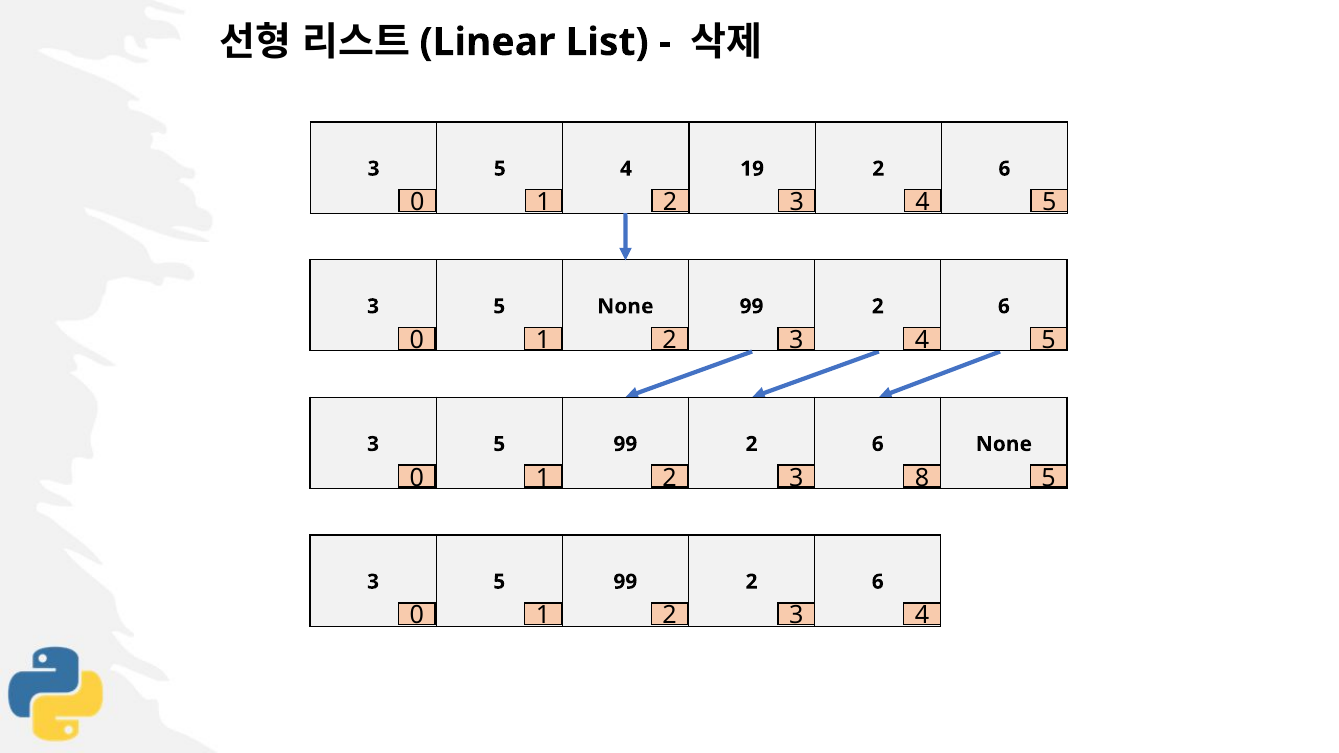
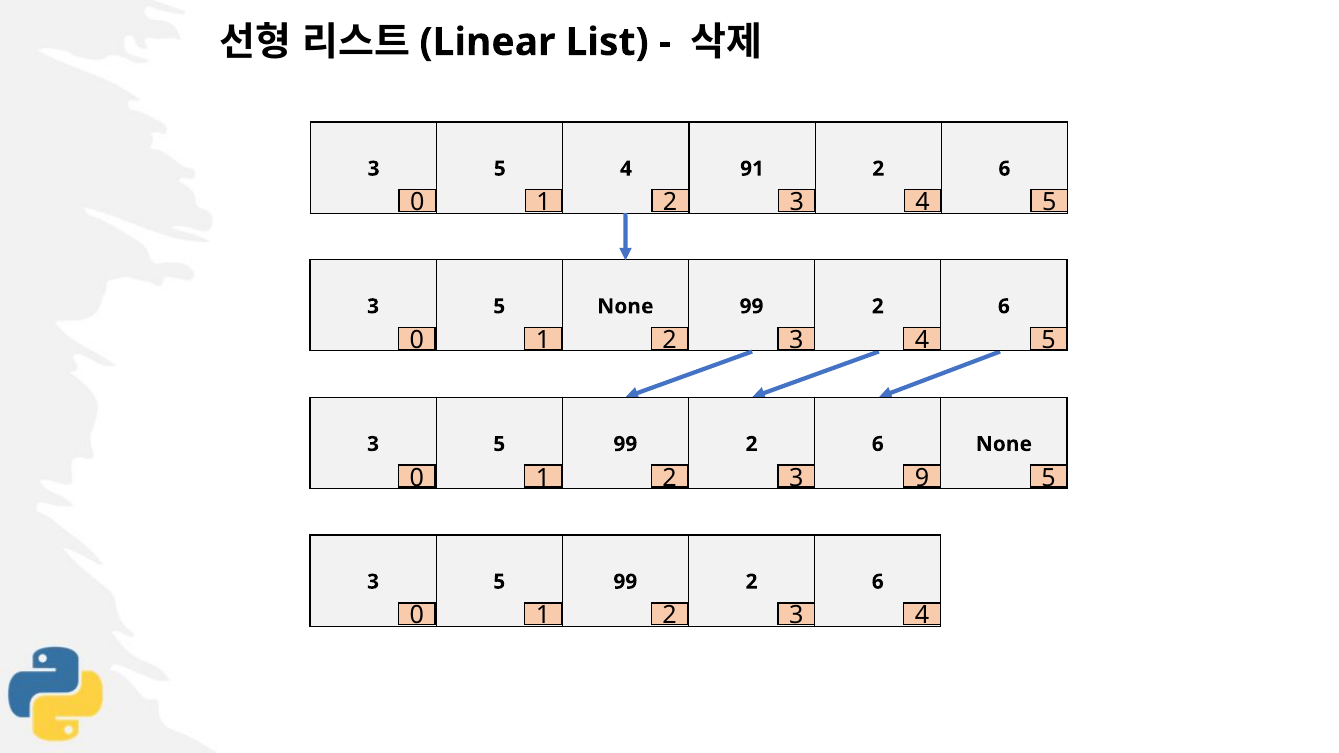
19: 19 -> 91 (752, 169)
8: 8 -> 9 (922, 478)
